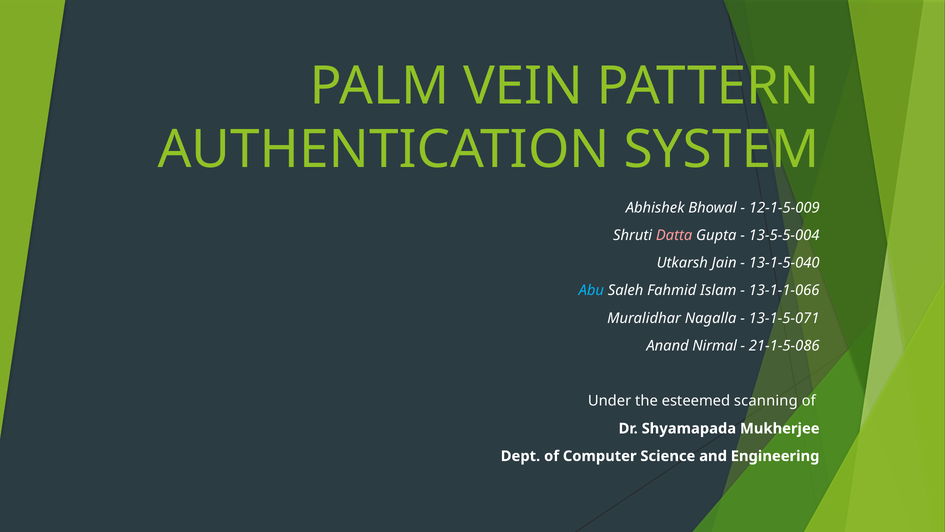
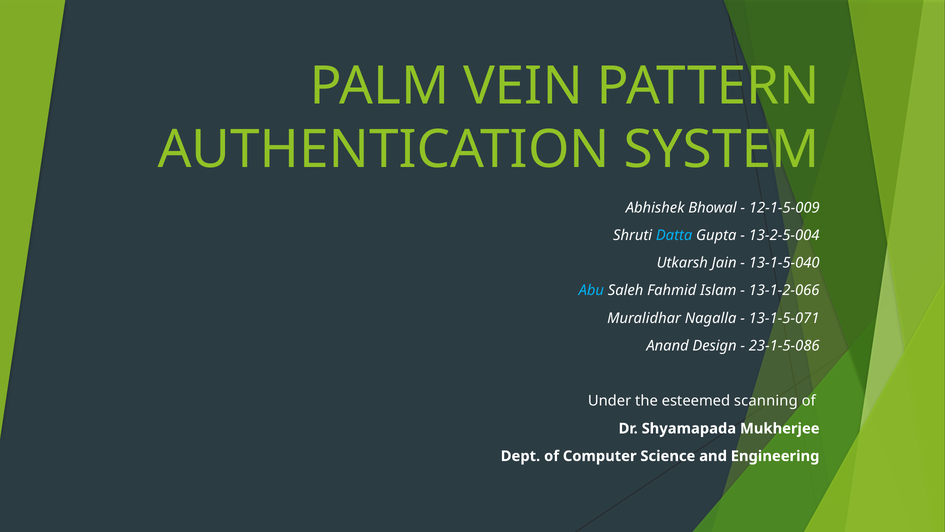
Datta colour: pink -> light blue (674, 235)
13-5-5-004: 13-5-5-004 -> 13-2-5-004 (784, 235)
13-1-1-066: 13-1-1-066 -> 13-1-2-066 (784, 290)
Nirmal: Nirmal -> Design (715, 345)
21-1-5-086: 21-1-5-086 -> 23-1-5-086 (784, 345)
